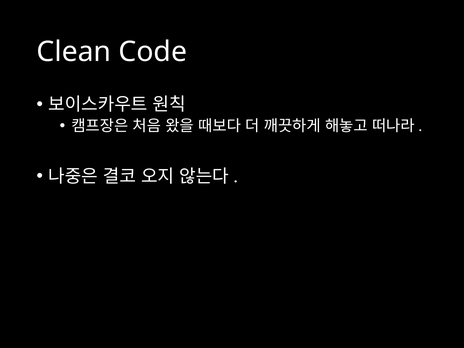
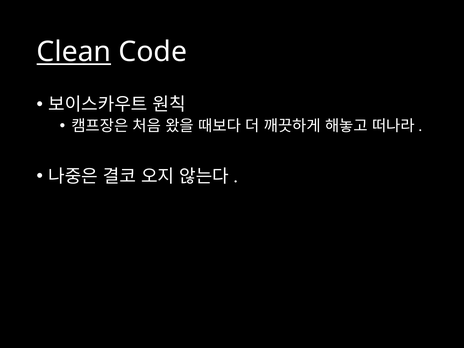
Clean underline: none -> present (74, 52)
